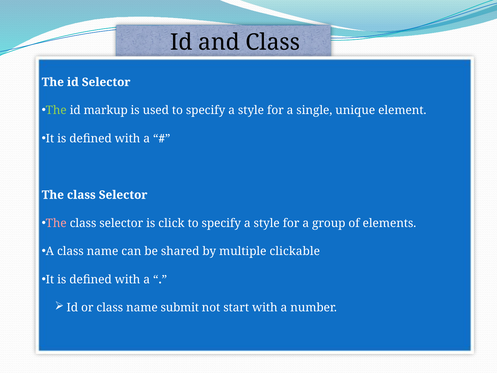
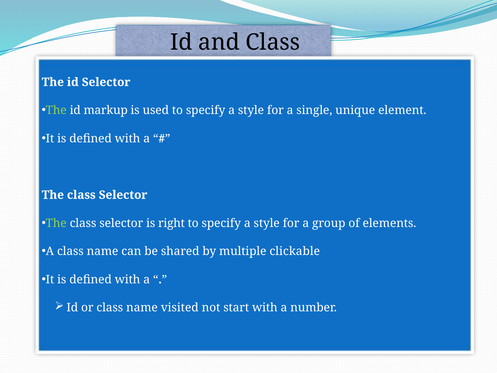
The colour: pink -> light green (56, 223)
click: click -> right (172, 223)
submit: submit -> visited (180, 308)
